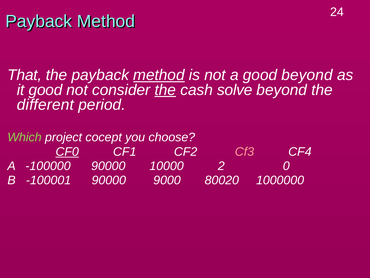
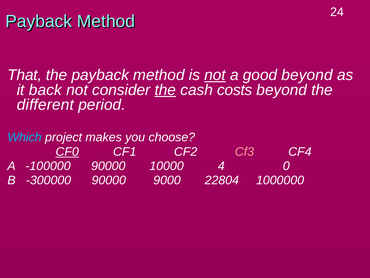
method underline: present -> none (159, 75)
not underline: none -> present (215, 75)
it good: good -> back (45, 90)
solve: solve -> costs (235, 90)
Which colour: light green -> light blue (25, 137)
cocept: cocept -> makes (104, 137)
2: 2 -> 4 (221, 166)
-100001: -100001 -> -300000 (48, 180)
80020: 80020 -> 22804 (222, 180)
